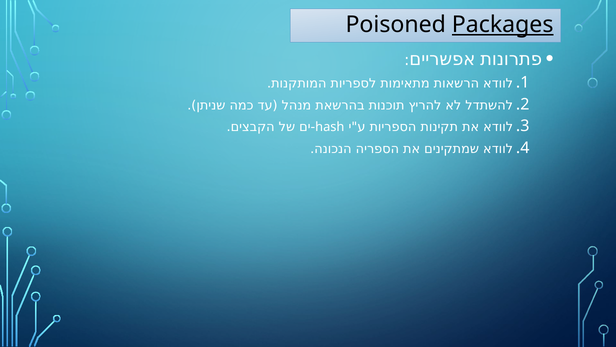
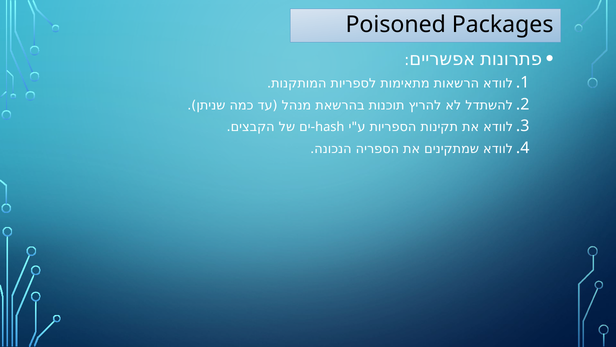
Packages underline: present -> none (503, 25)
